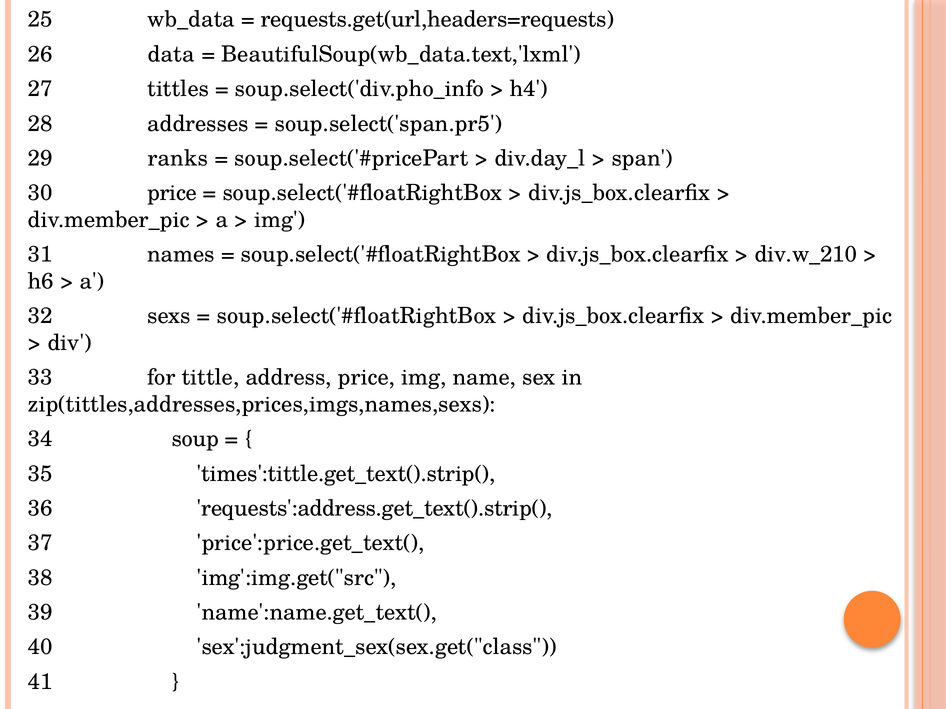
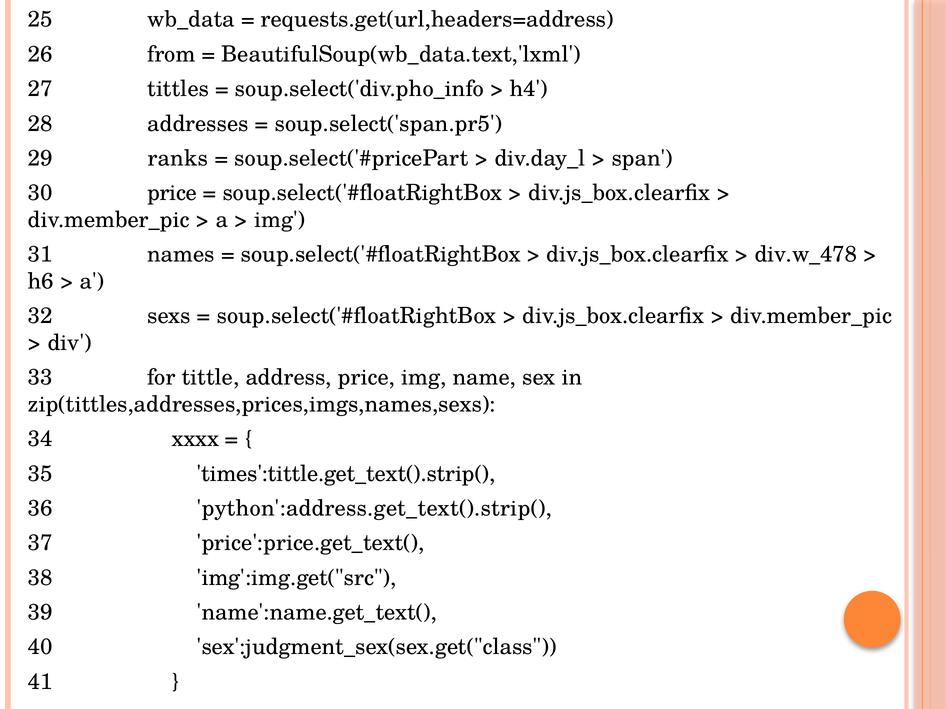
requests.get(url,headers=requests: requests.get(url,headers=requests -> requests.get(url,headers=address (437, 20)
data: data -> from (171, 54)
div.w_210: div.w_210 -> div.w_478 (806, 255)
soup: soup -> xxxx (196, 439)
requests':address.get_text().strip(: requests':address.get_text().strip( -> python':address.get_text().strip( (375, 509)
